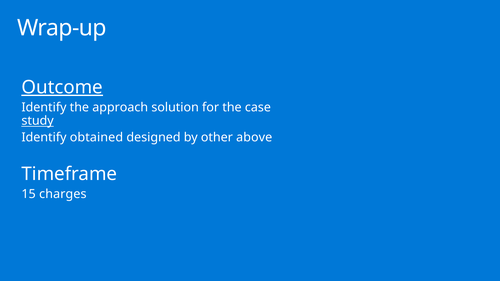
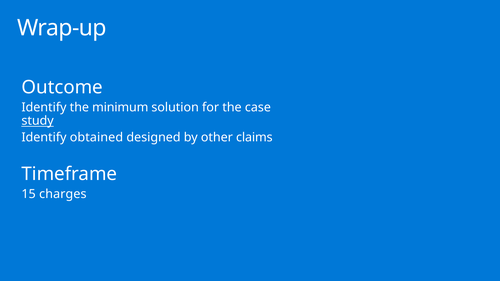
Outcome underline: present -> none (62, 87)
approach: approach -> minimum (120, 107)
above: above -> claims (254, 138)
